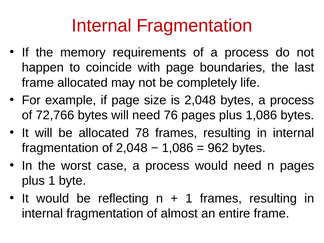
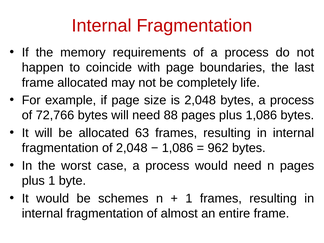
76: 76 -> 88 (171, 115)
78: 78 -> 63 (142, 133)
reflecting: reflecting -> schemes (123, 198)
